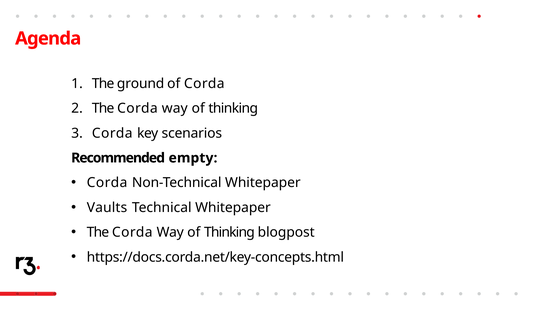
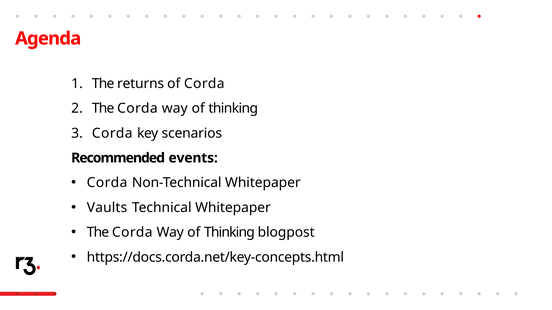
ground: ground -> returns (141, 84)
empty: empty -> events (193, 158)
